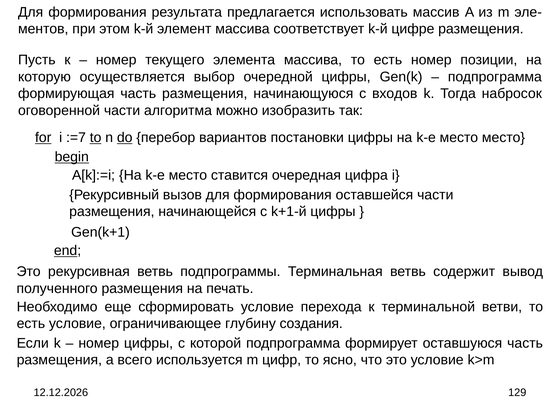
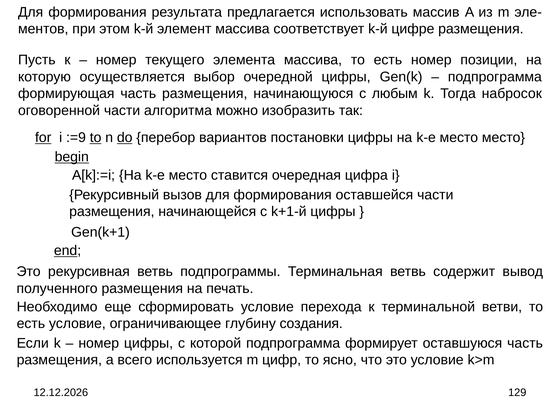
входов: входов -> любым (395, 94)
:=7: :=7 -> :=9 (76, 138)
